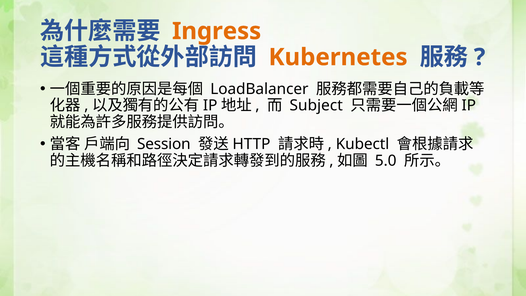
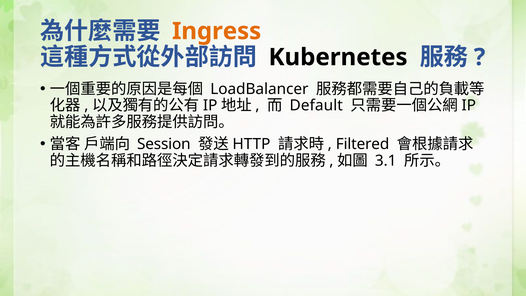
Kubernetes colour: orange -> black (338, 57)
Subject: Subject -> Default (316, 106)
Kubectl: Kubectl -> Filtered (363, 144)
5.0: 5.0 -> 3.1 (386, 161)
